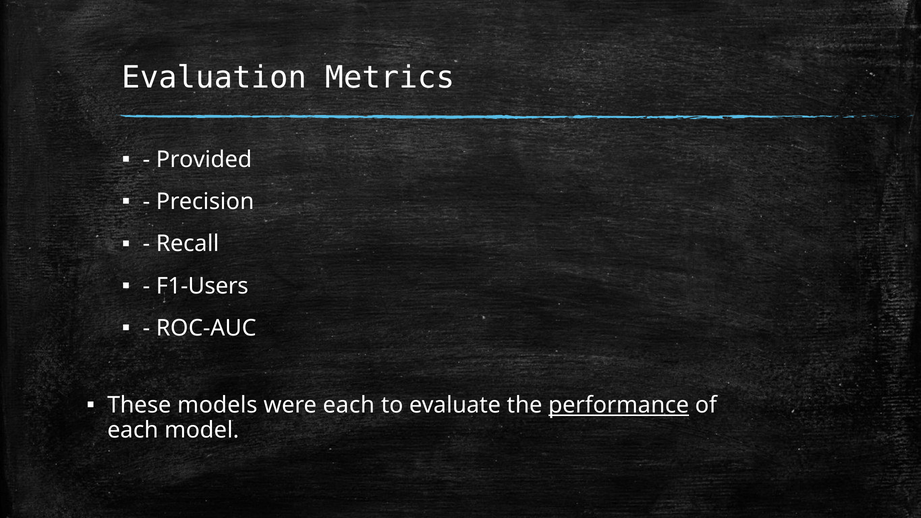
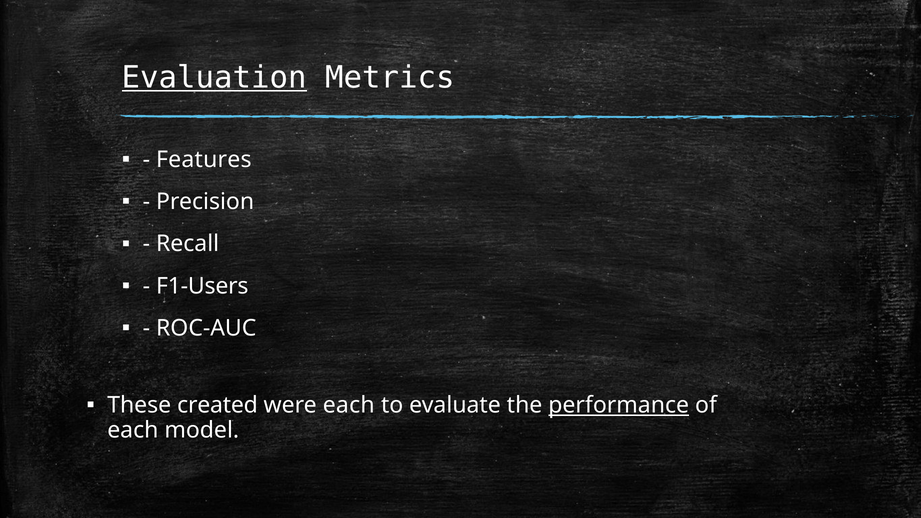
Evaluation underline: none -> present (214, 78)
Provided: Provided -> Features (204, 160)
models: models -> created (218, 405)
